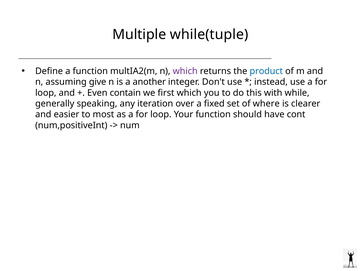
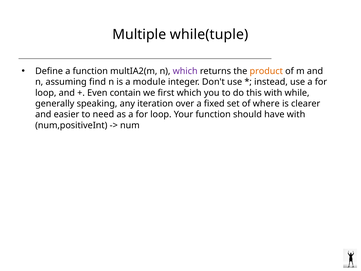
product colour: blue -> orange (266, 71)
give: give -> find (98, 82)
another: another -> module (149, 82)
most: most -> need (103, 114)
have cont: cont -> with (296, 114)
